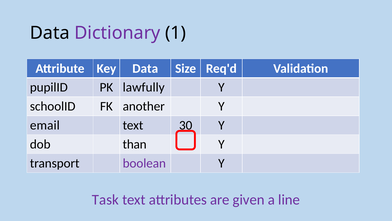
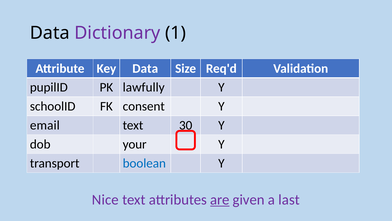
another: another -> consent (144, 106)
than: than -> your (135, 144)
boolean colour: purple -> blue (144, 163)
Task: Task -> Nice (105, 199)
are underline: none -> present (220, 199)
line: line -> last (289, 199)
